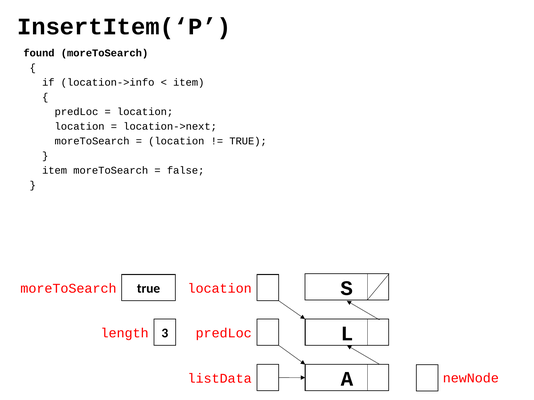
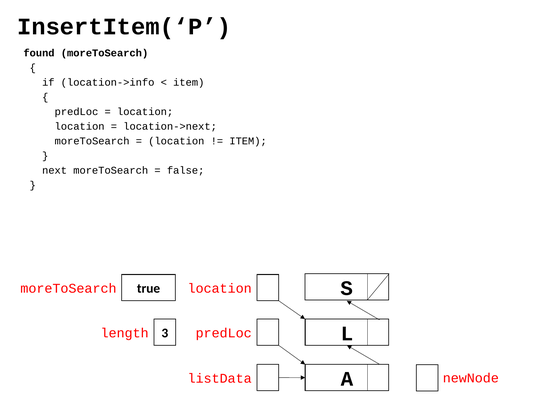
TRUE: TRUE -> ITEM (248, 141)
item: item -> next (55, 171)
